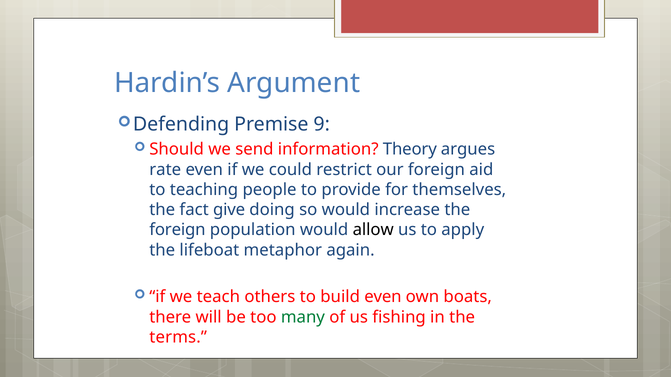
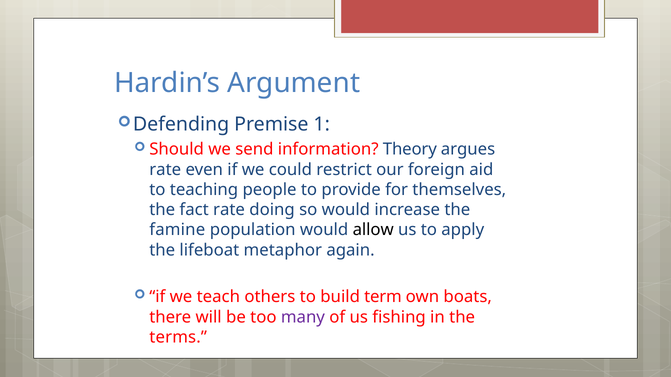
9: 9 -> 1 (322, 125)
fact give: give -> rate (229, 210)
foreign: foreign -> famine (177, 230)
build even: even -> term (383, 297)
many colour: green -> purple (303, 317)
